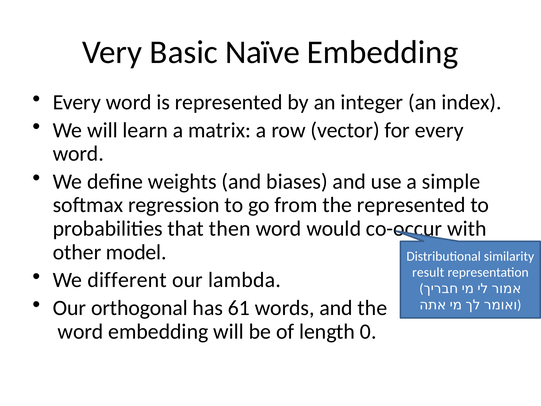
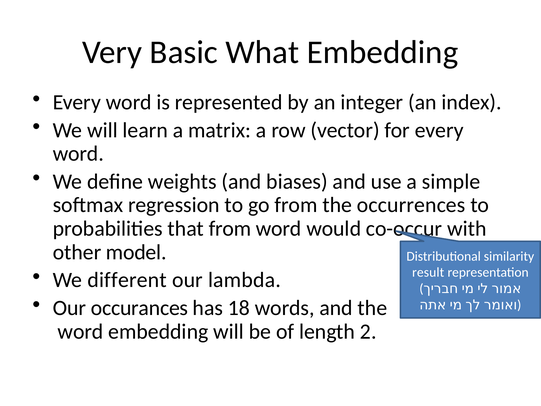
Naïve: Naïve -> What (262, 52)
the represented: represented -> occurrences (411, 205)
that then: then -> from (230, 229)
orthogonal: orthogonal -> occurances (139, 308)
61: 61 -> 18 (239, 308)
0: 0 -> 2 (368, 331)
